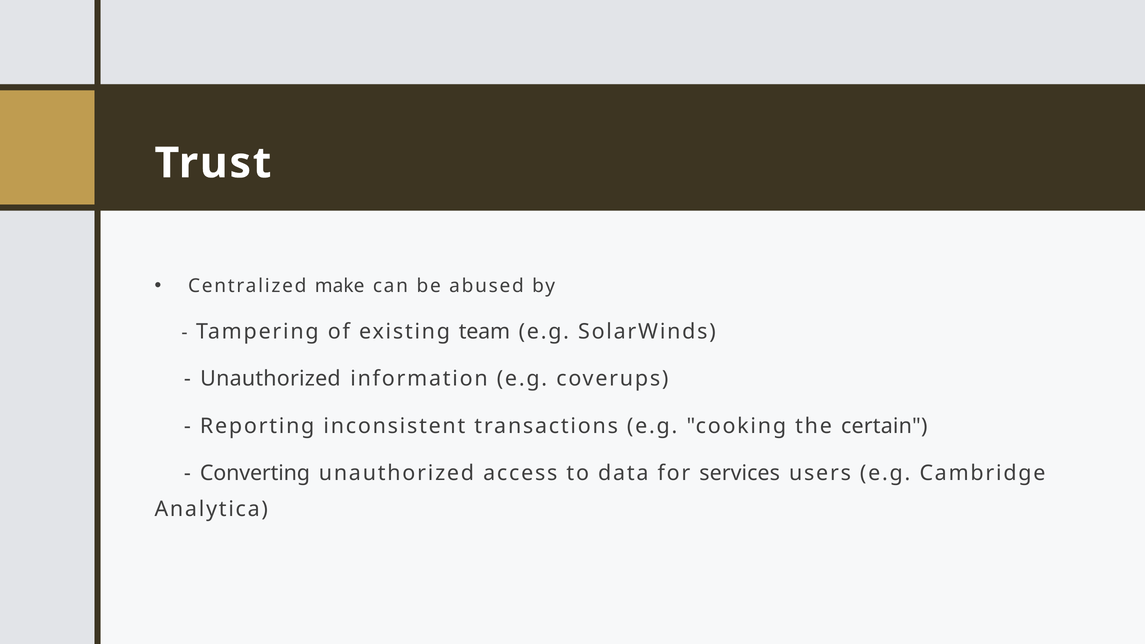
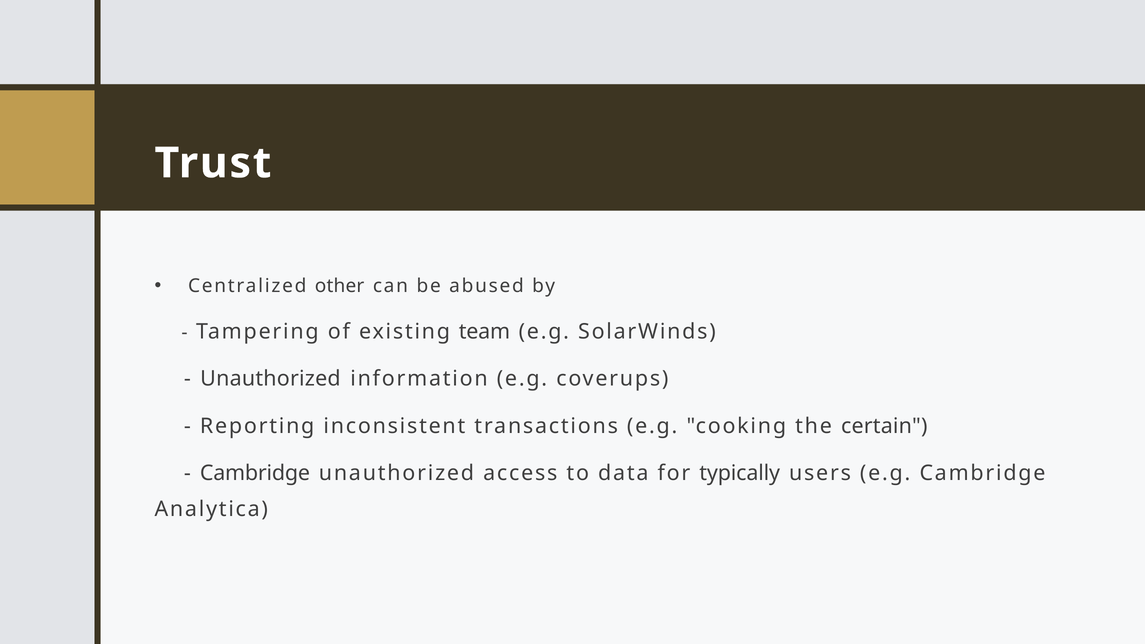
make: make -> other (340, 286)
Converting: Converting -> Cambridge (255, 473)
services: services -> typically (740, 473)
